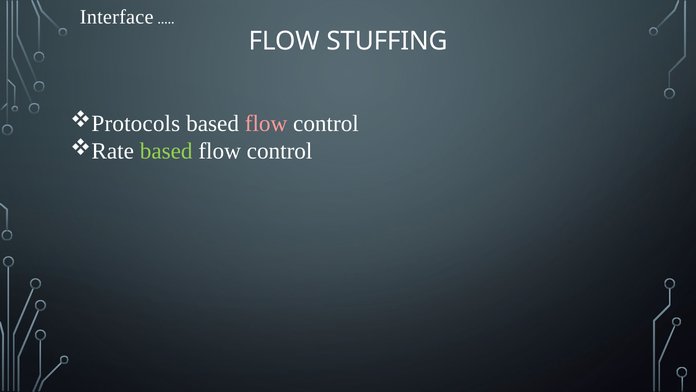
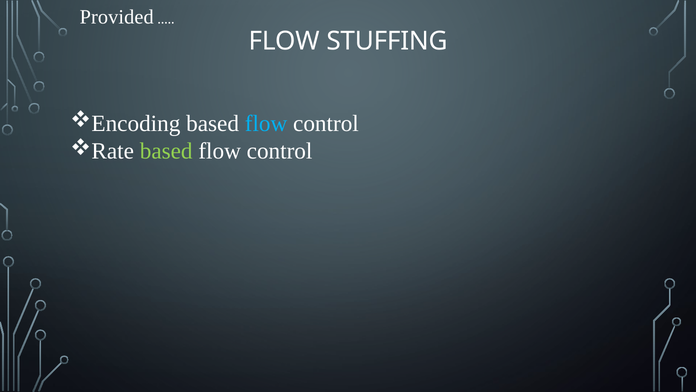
Interface: Interface -> Provided (117, 17)
Protocols: Protocols -> Encoding (136, 123)
flow colour: pink -> light blue (266, 123)
